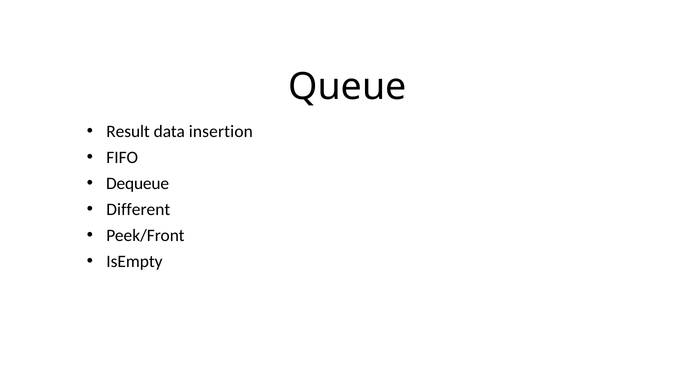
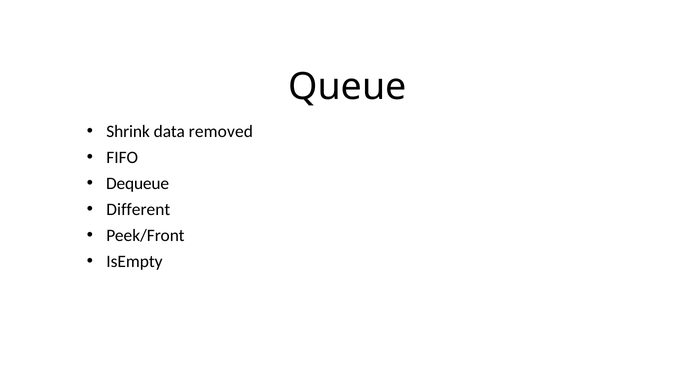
Result: Result -> Shrink (128, 131)
insertion: insertion -> removed (221, 131)
